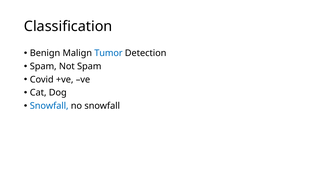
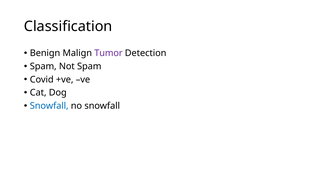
Tumor colour: blue -> purple (108, 53)
